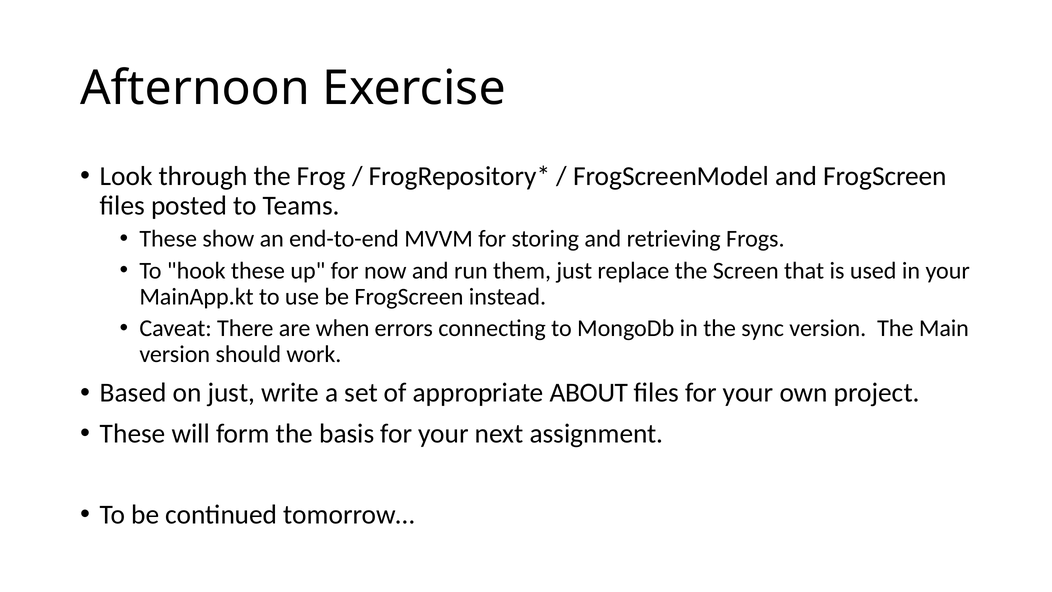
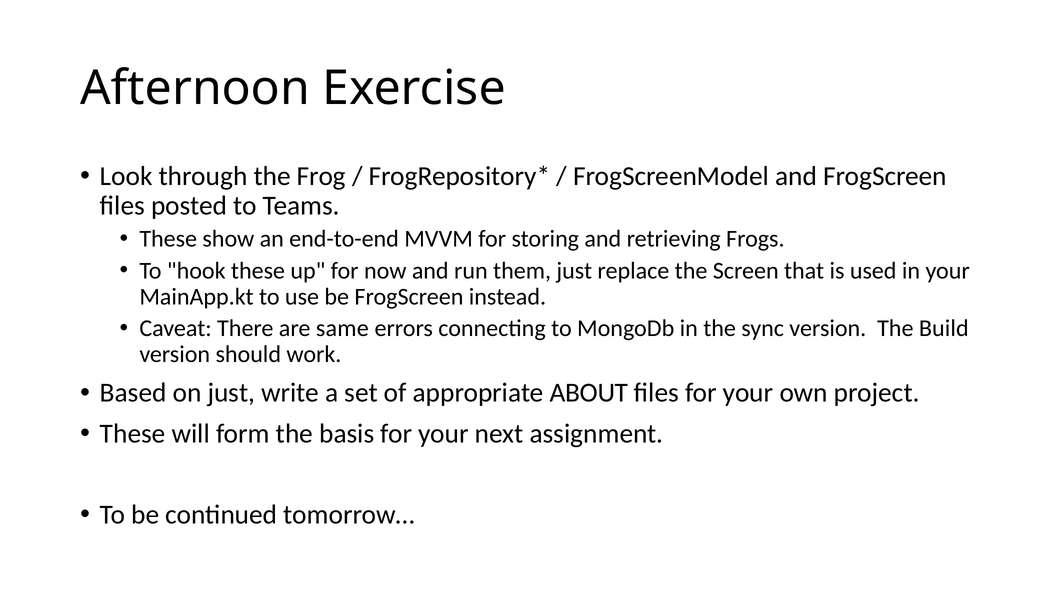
when: when -> same (342, 328)
Main: Main -> Build (944, 328)
